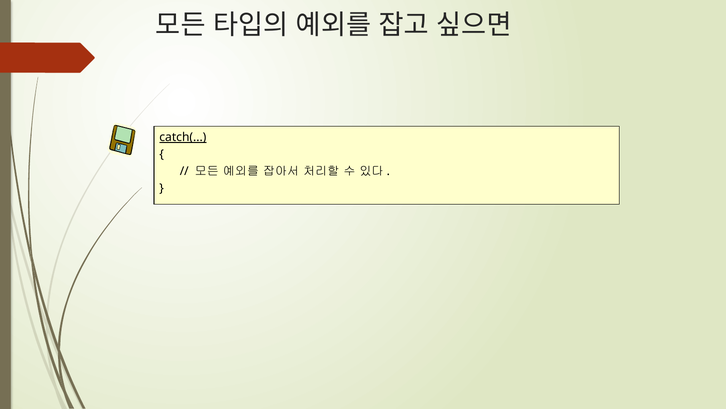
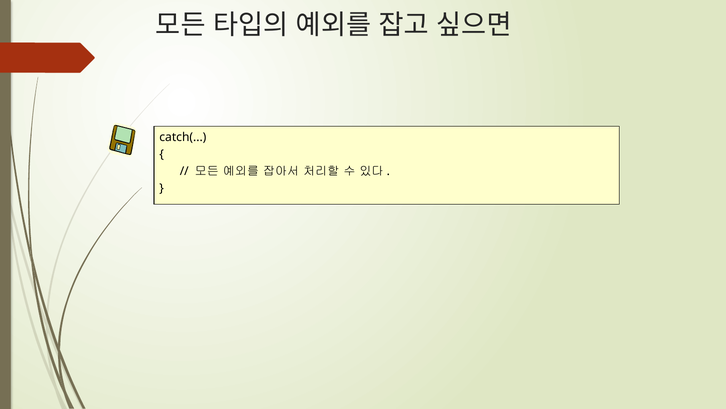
catch( underline: present -> none (183, 137)
